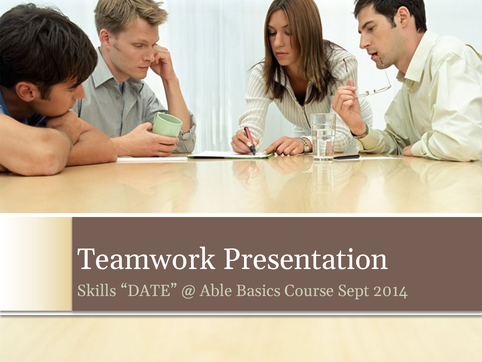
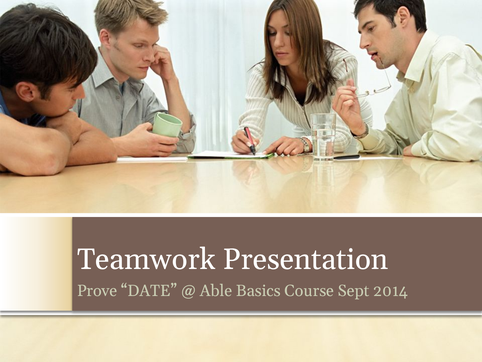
Skills: Skills -> Prove (97, 290)
